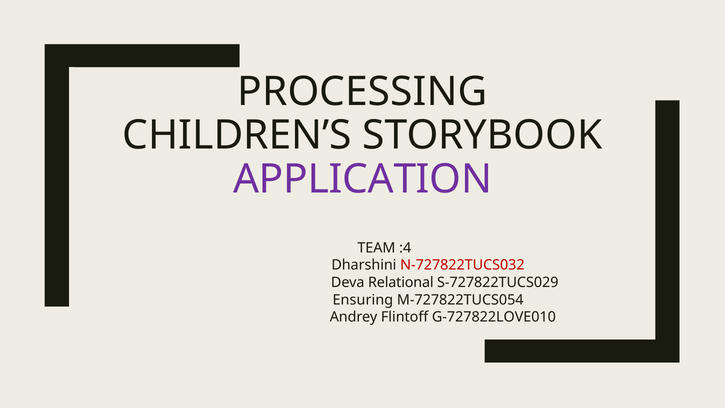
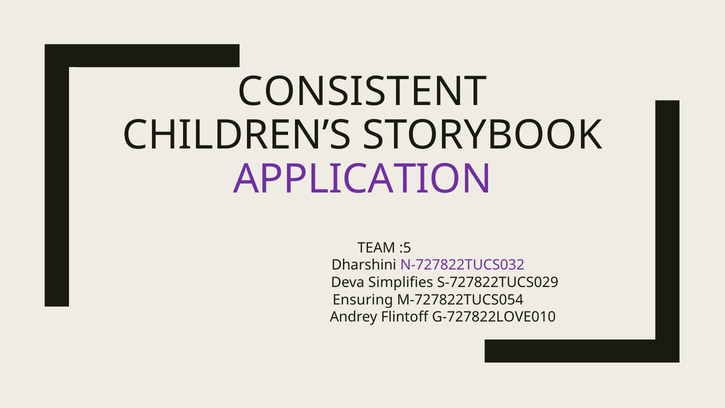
PROCESSING: PROCESSING -> CONSISTENT (362, 92)
:4: :4 -> :5 (405, 248)
N-727822TUCS032 colour: red -> purple (462, 265)
Relational: Relational -> Simplifies (401, 282)
